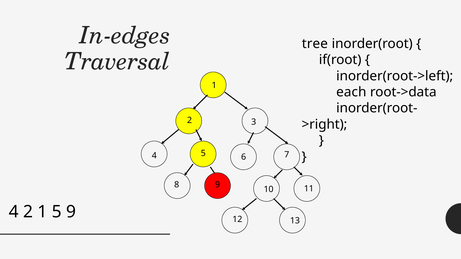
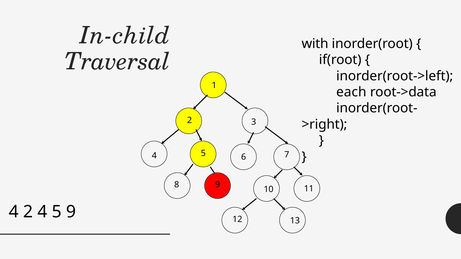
In-edges: In-edges -> In-child (125, 36)
tree: tree -> with (315, 44)
2 1: 1 -> 4 (42, 212)
